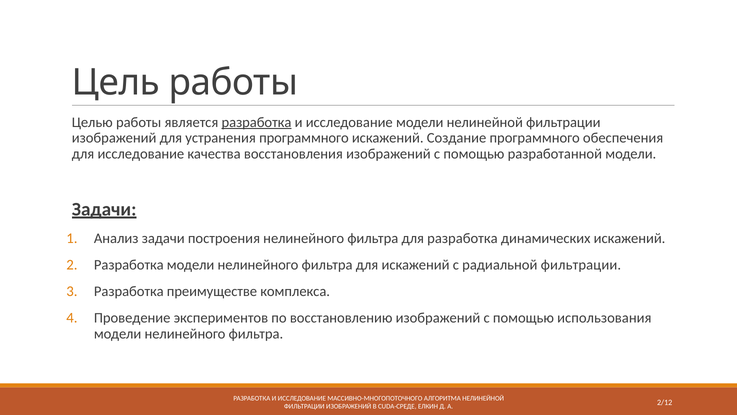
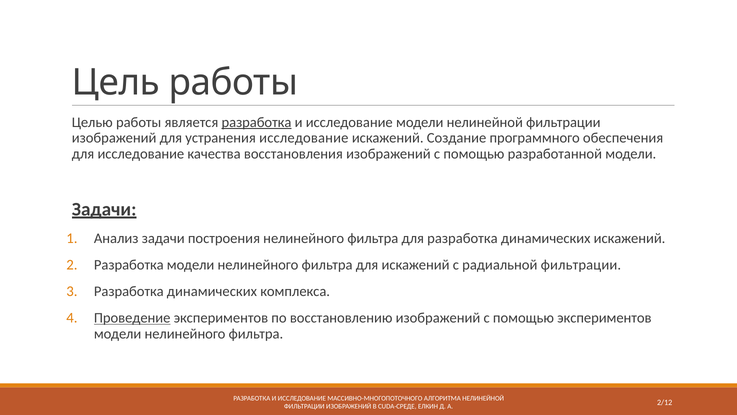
устранения программного: программного -> исследование (304, 138)
преимуществе: преимуществе -> динамических (212, 291)
Проведение underline: none -> present (132, 318)
помощью использования: использования -> экспериментов (604, 318)
